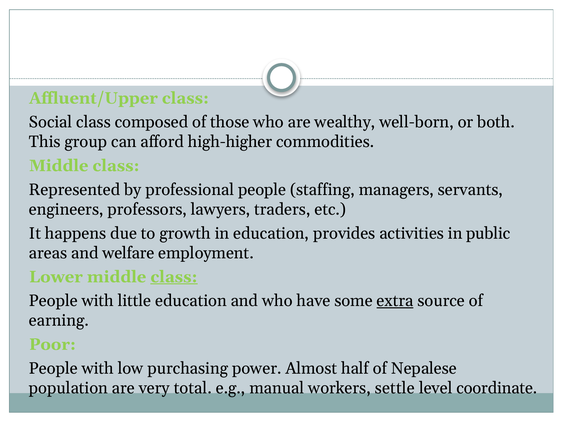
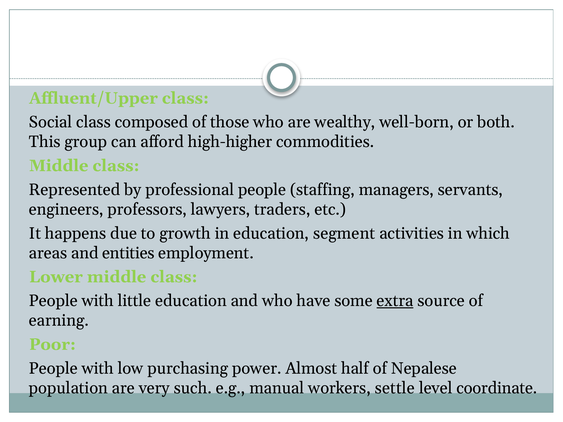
provides: provides -> segment (344, 233)
public: public -> which (488, 233)
welfare: welfare -> entities (128, 253)
class underline: present -> none (174, 277)
total: total -> such (193, 388)
